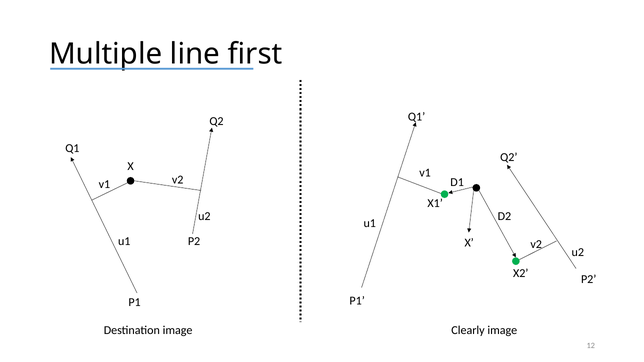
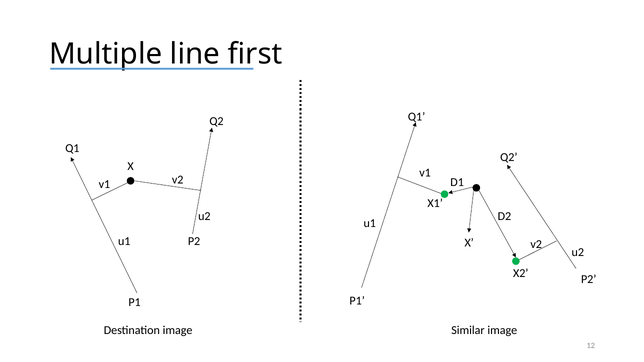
Clearly: Clearly -> Similar (468, 331)
